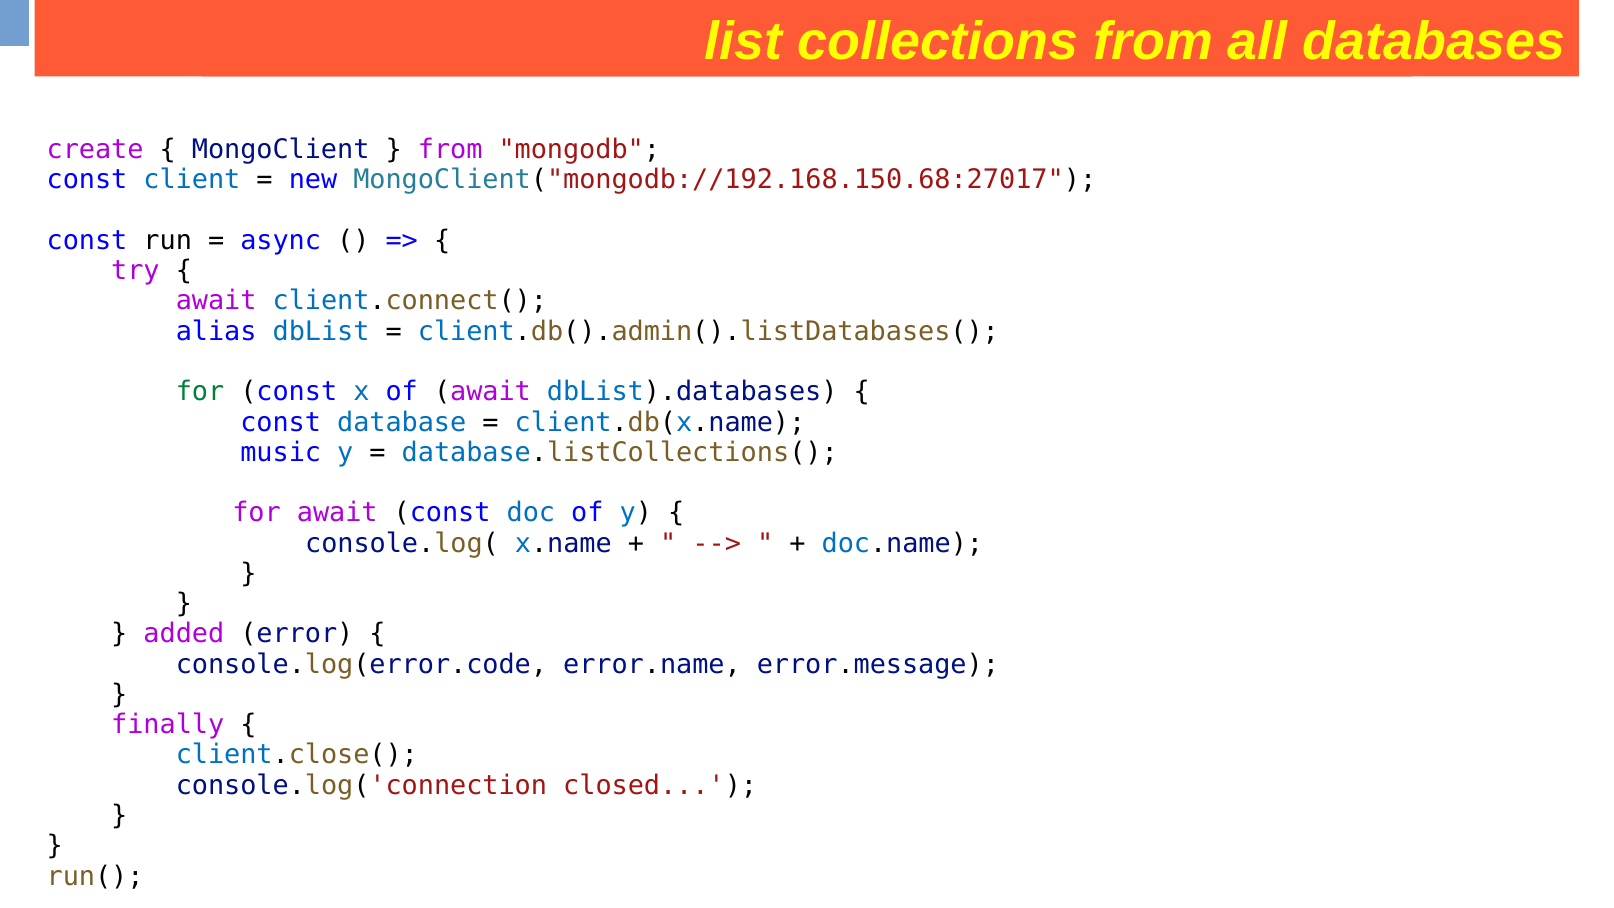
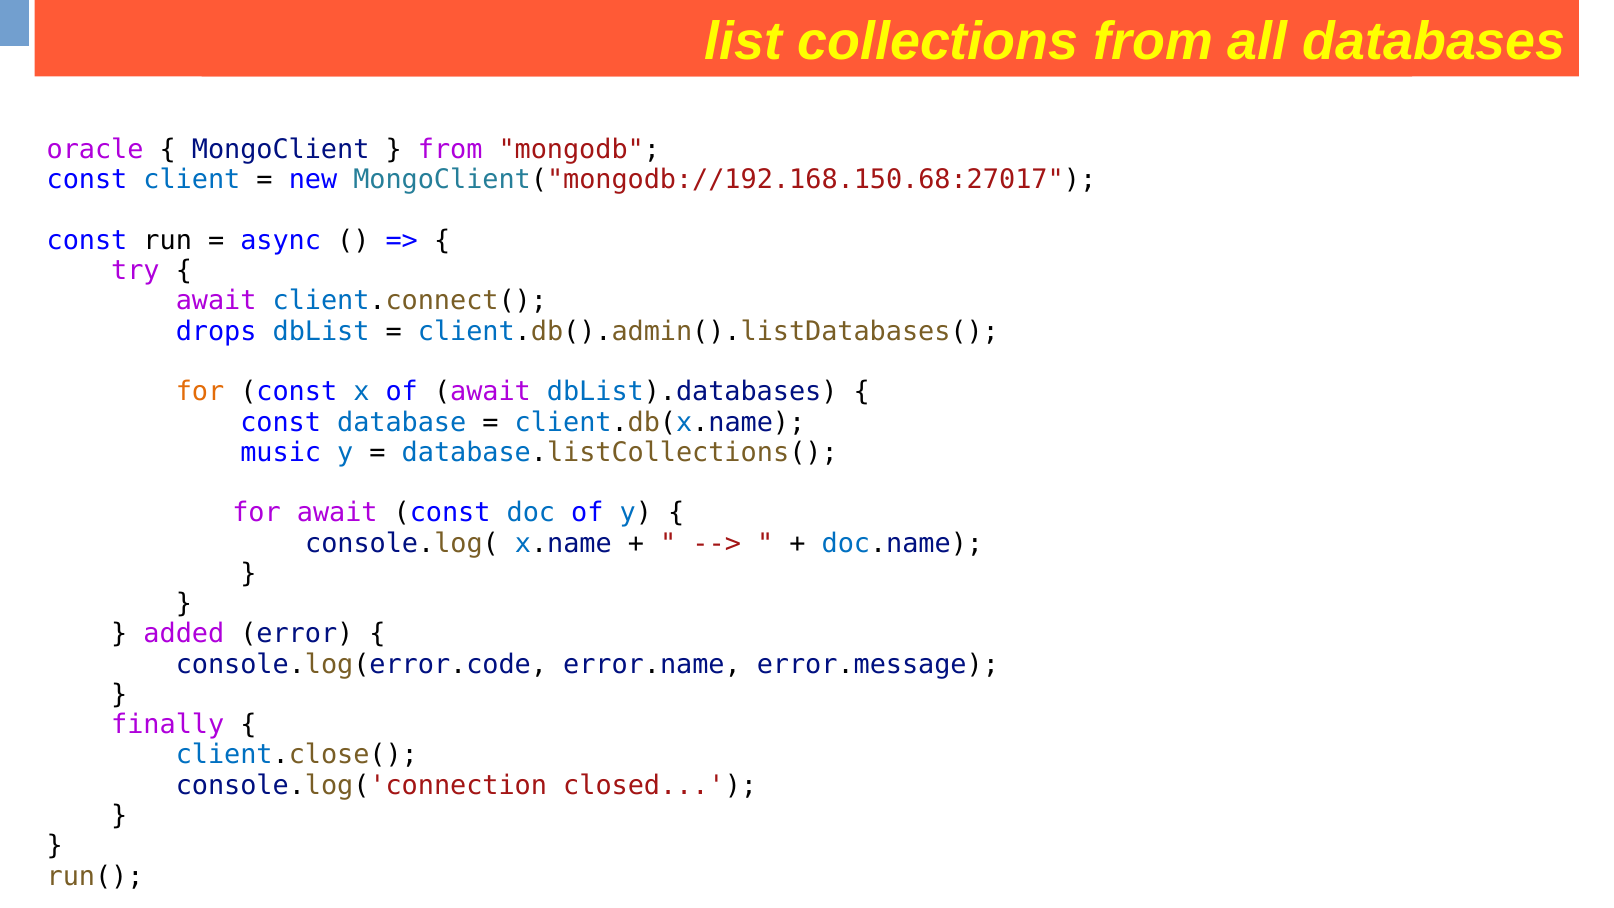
create: create -> oracle (95, 150)
alias: alias -> drops (216, 331)
for colour: green -> orange (200, 392)
